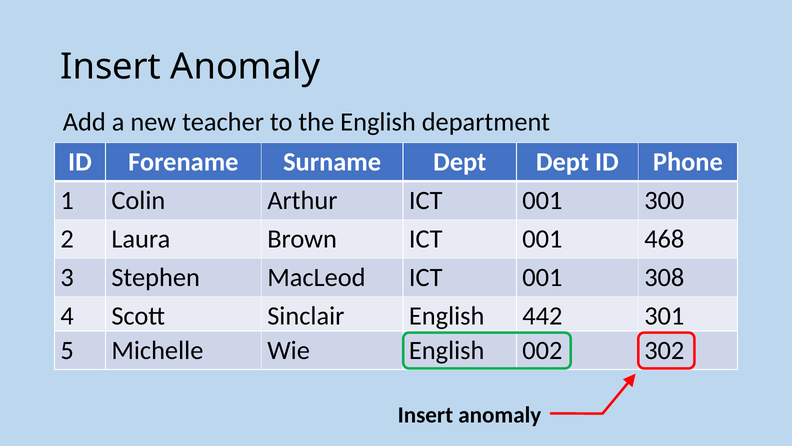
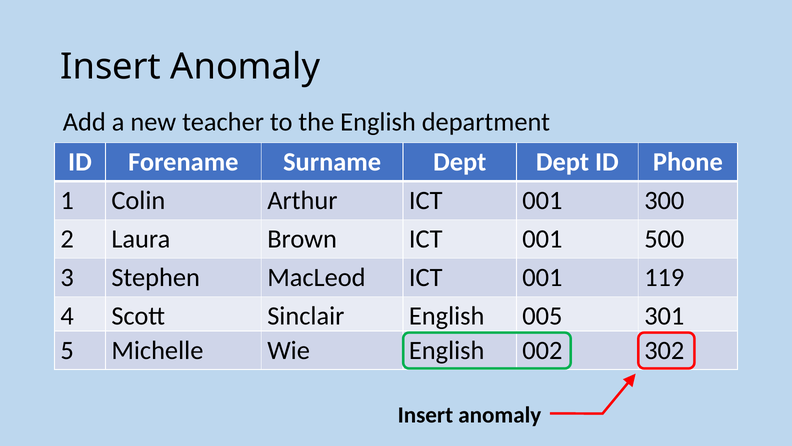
468: 468 -> 500 (664, 239)
308: 308 -> 119 (664, 277)
442: 442 -> 005 (542, 316)
